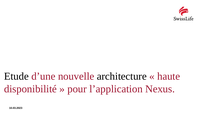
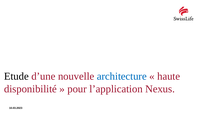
architecture colour: black -> blue (122, 76)
